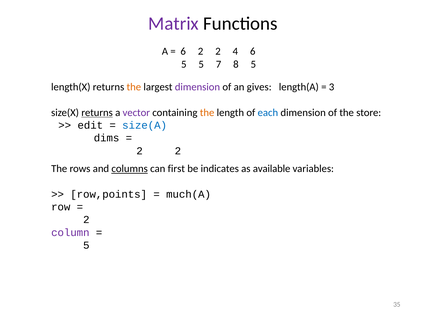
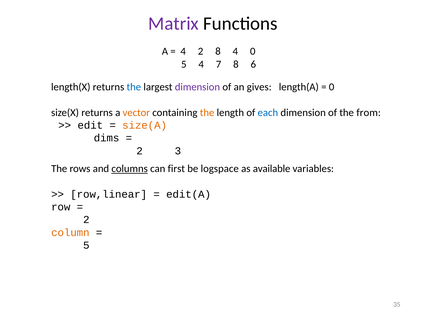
6: 6 -> 4 (183, 52)
2: 2 -> 8 (218, 52)
4 6: 6 -> 0 (253, 52)
5 5: 5 -> 4 (201, 64)
8 5: 5 -> 6 (253, 64)
the colour: orange -> blue (134, 87)
3: 3 -> 0 (332, 87)
returns underline: present -> none (97, 113)
vector colour: purple -> orange (136, 113)
store: store -> from (369, 113)
size(A colour: blue -> orange (145, 126)
2: 2 -> 3 (178, 151)
indicates: indicates -> logspace (220, 169)
row,points: row,points -> row,linear (109, 195)
much(A: much(A -> edit(A (189, 195)
column colour: purple -> orange (70, 233)
